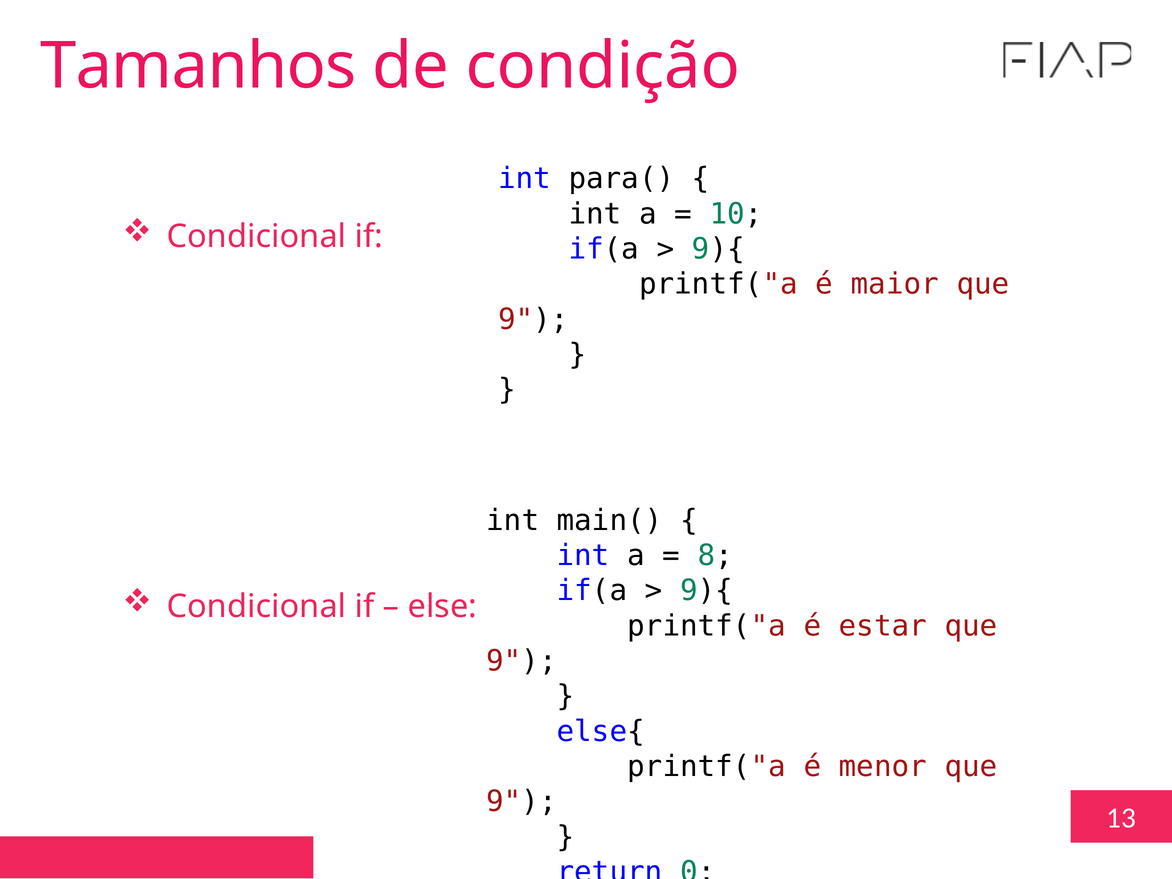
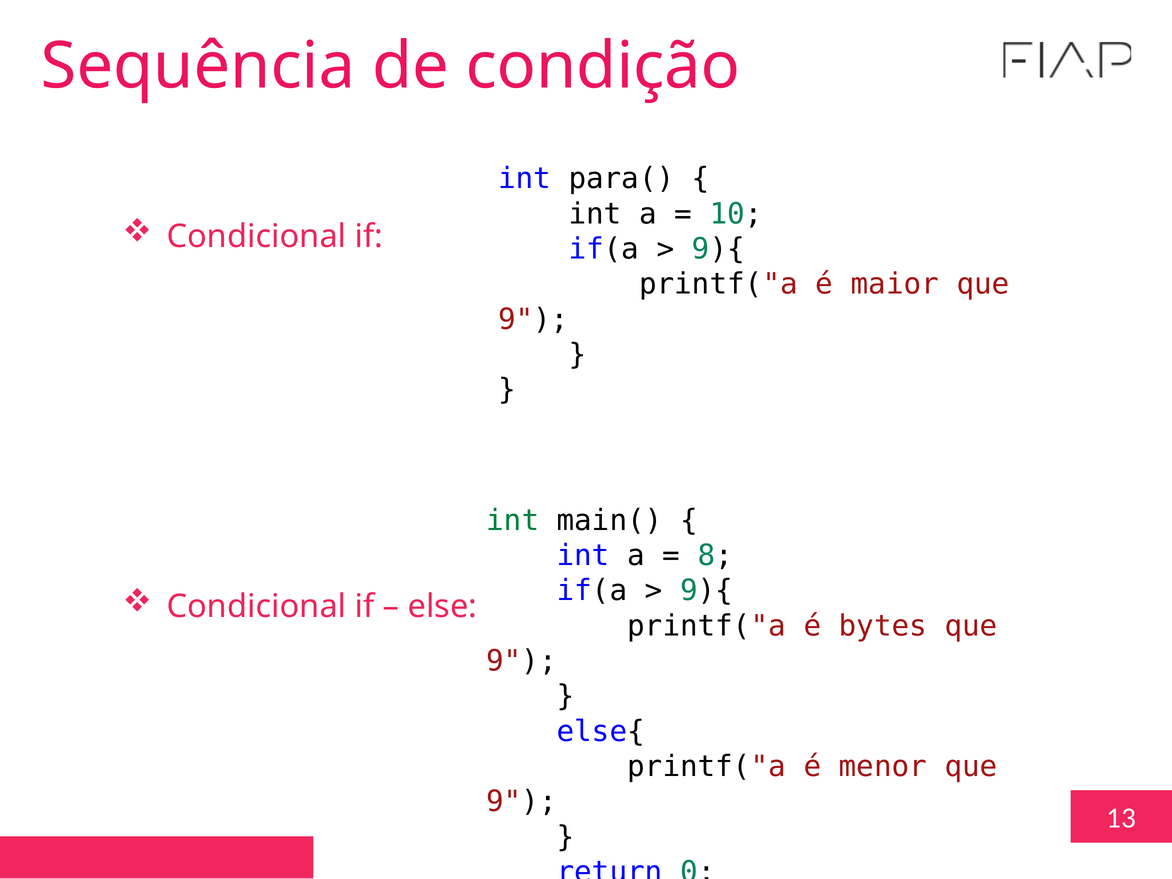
Tamanhos: Tamanhos -> Sequência (198, 66)
int colour: black -> green (513, 520)
estar: estar -> bytes (883, 626)
